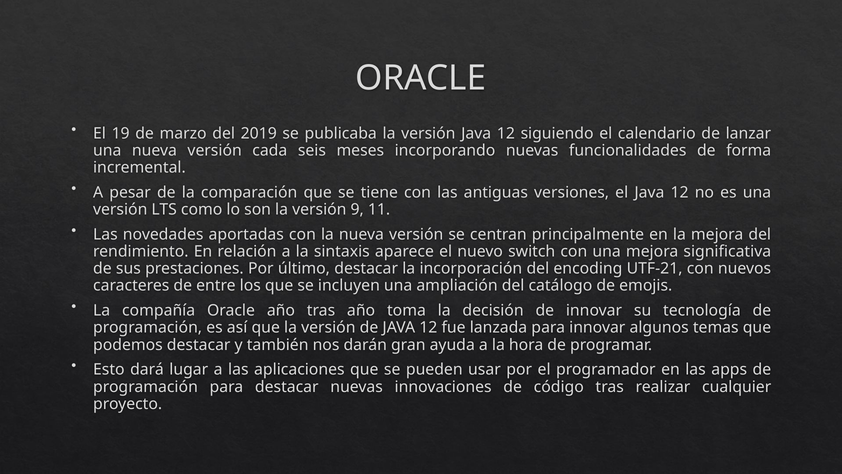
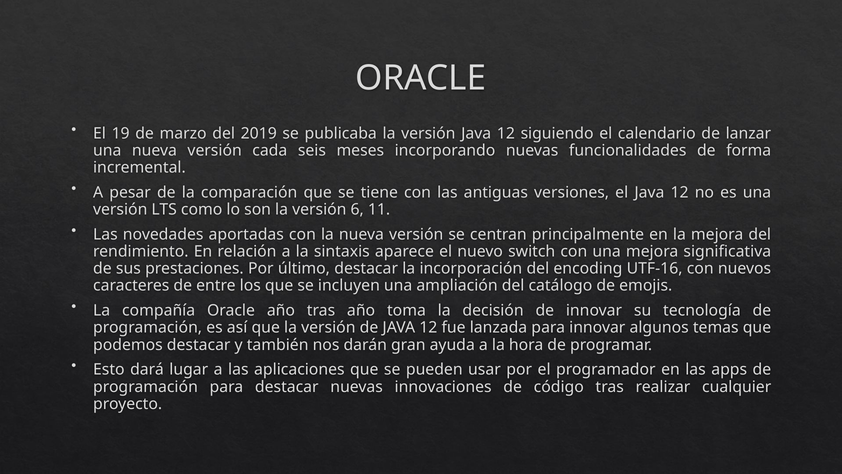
9: 9 -> 6 (357, 209)
UTF-21: UTF-21 -> UTF-16 (655, 268)
